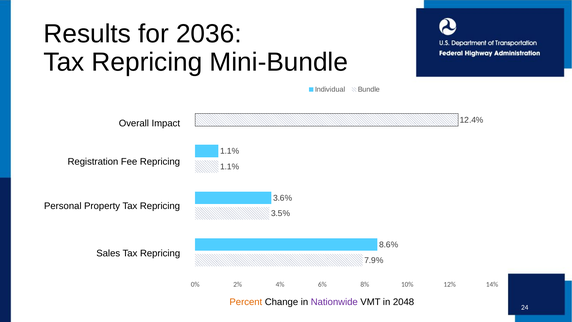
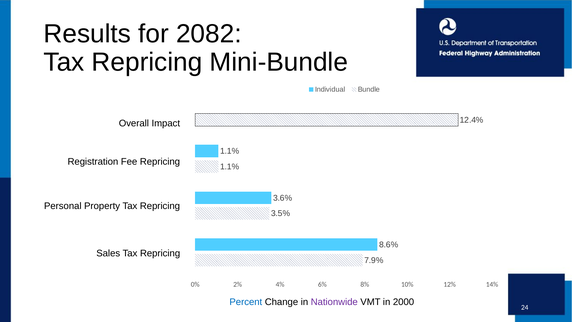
2036: 2036 -> 2082 (209, 34)
Percent colour: orange -> blue (246, 302)
2048: 2048 -> 2000 (404, 302)
